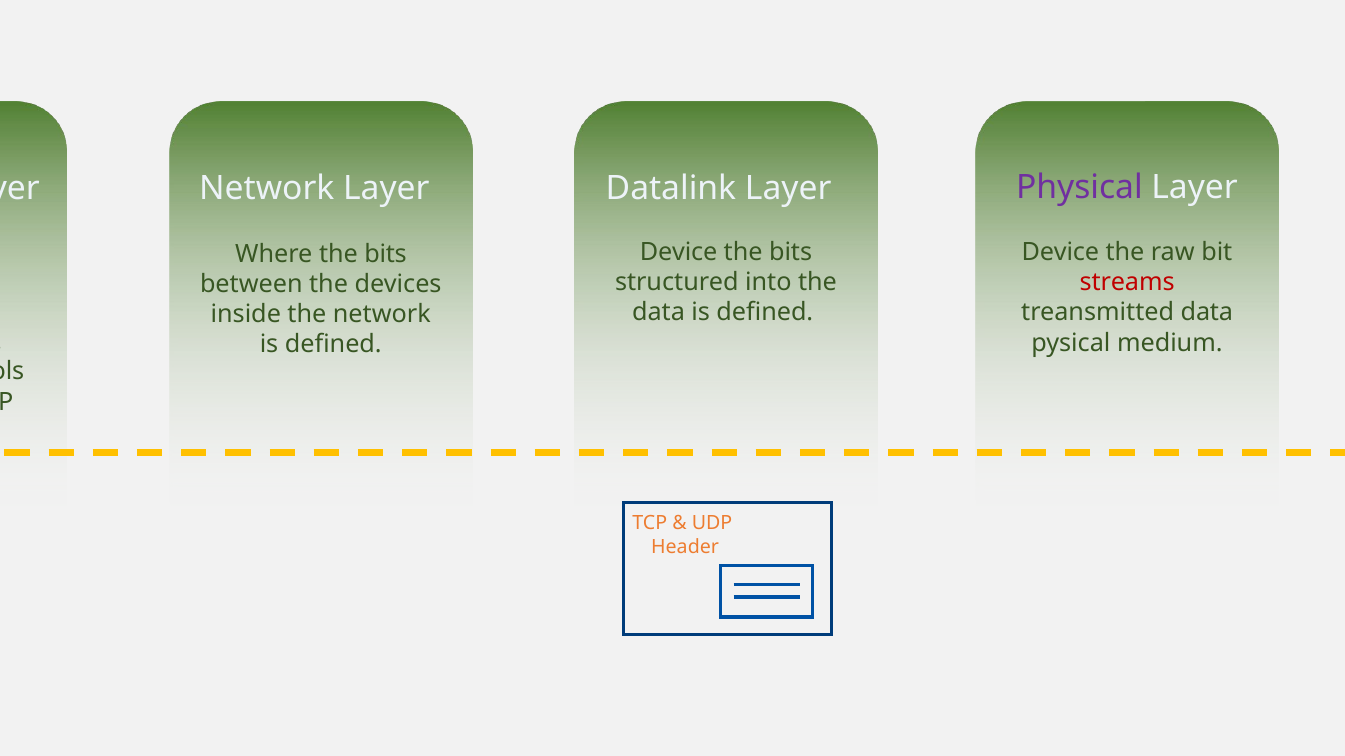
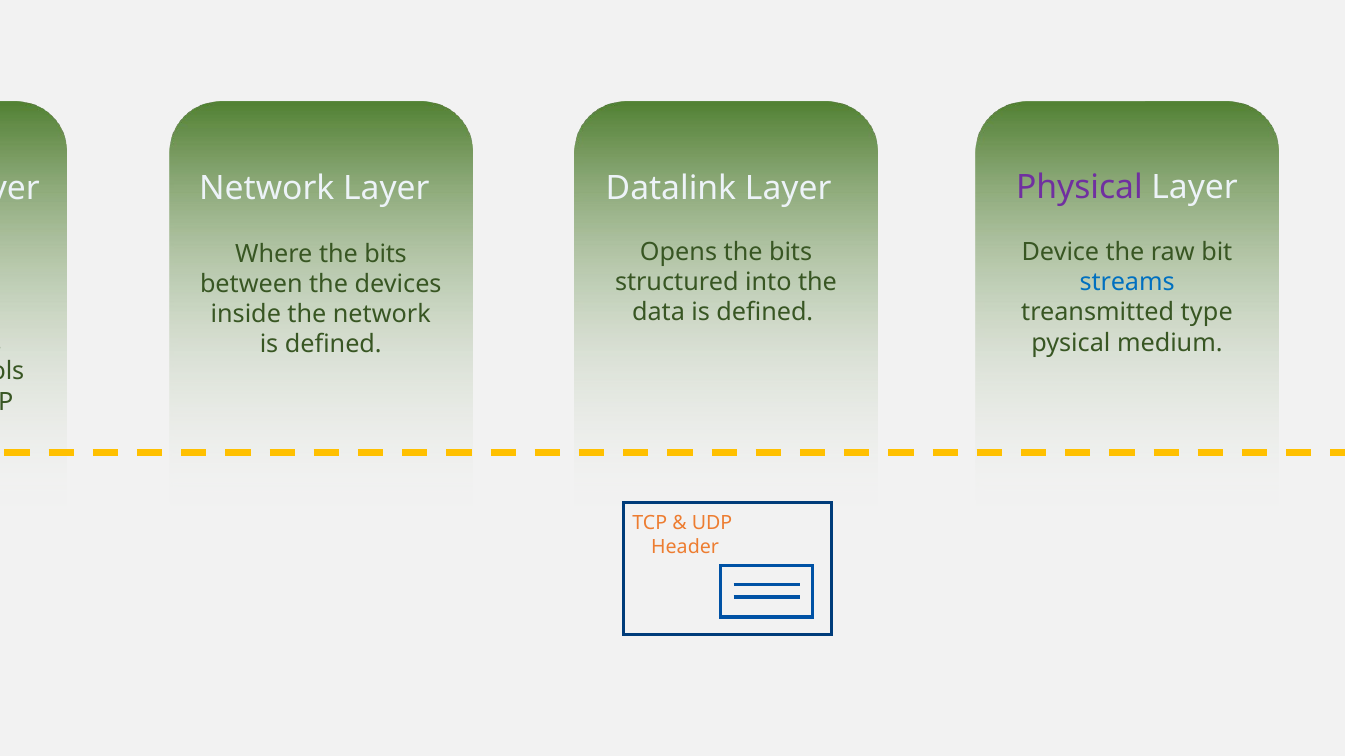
Device: Device -> Opens (678, 252)
streams colour: red -> blue (1127, 283)
treansmitted data: data -> type (1207, 313)
